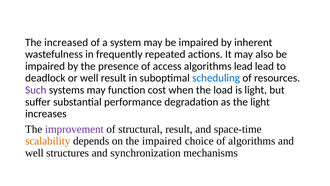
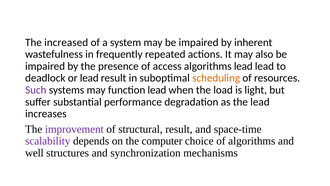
or well: well -> lead (89, 78)
scheduling colour: blue -> orange (216, 78)
function cost: cost -> lead (157, 90)
the light: light -> lead (260, 102)
scalability colour: orange -> purple (48, 141)
the impaired: impaired -> computer (162, 141)
